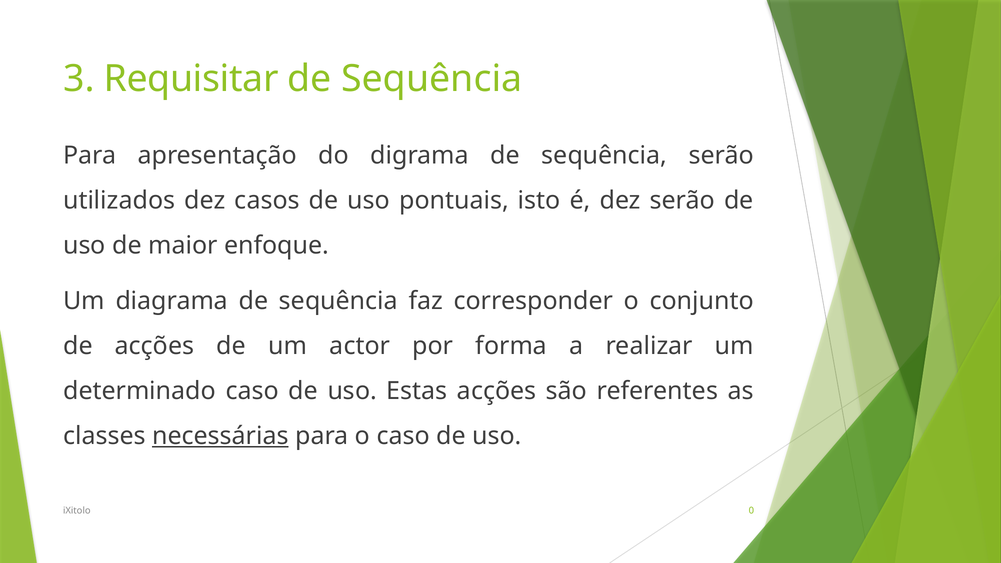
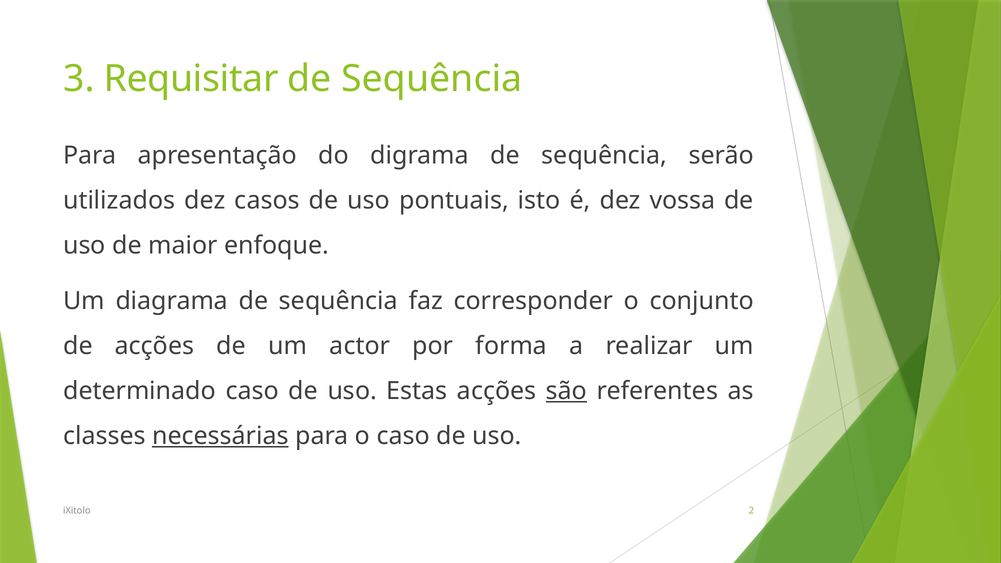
dez serão: serão -> vossa (682, 201)
são underline: none -> present (567, 391)
0: 0 -> 2 (751, 511)
